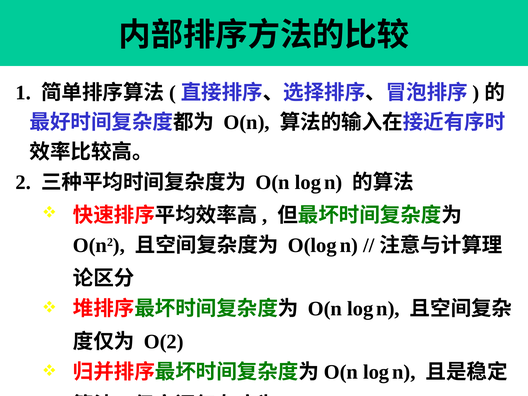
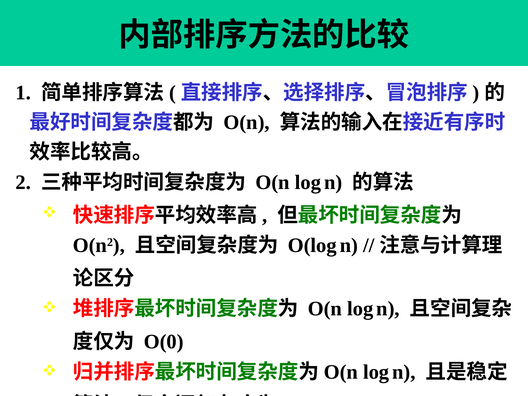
O(2: O(2 -> O(0 (164, 342)
